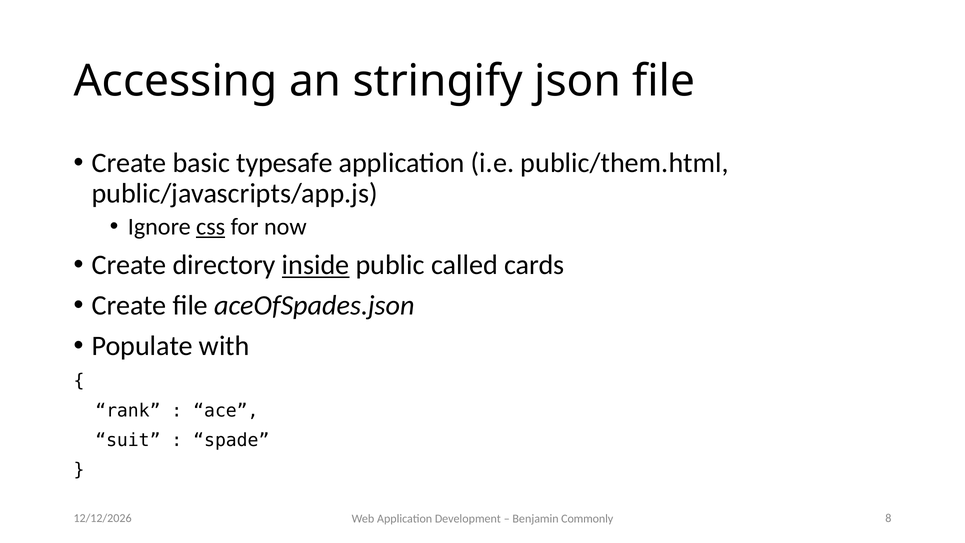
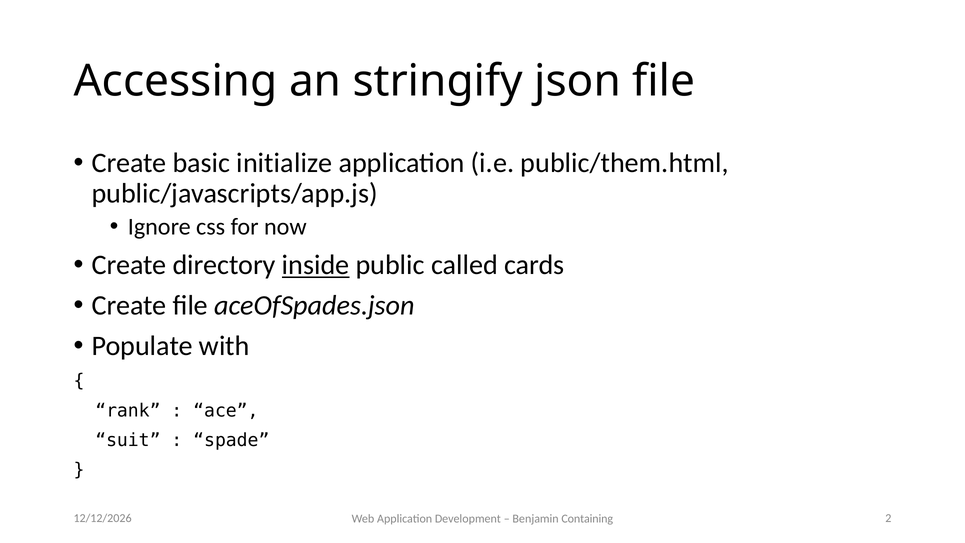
typesafe: typesafe -> initialize (284, 163)
css underline: present -> none (211, 227)
8: 8 -> 2 (888, 518)
Commonly: Commonly -> Containing (587, 518)
